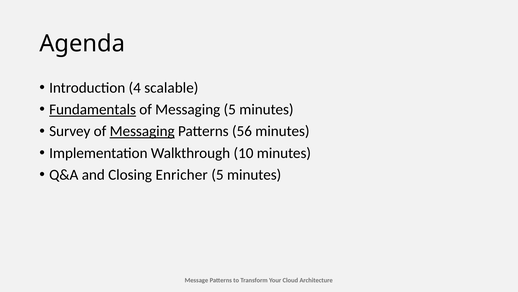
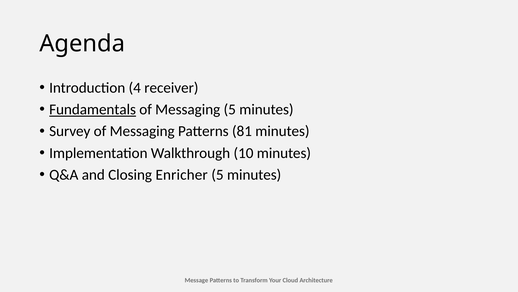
scalable: scalable -> receiver (171, 88)
Messaging underline: present -> none (142, 131)
56: 56 -> 81 (242, 131)
